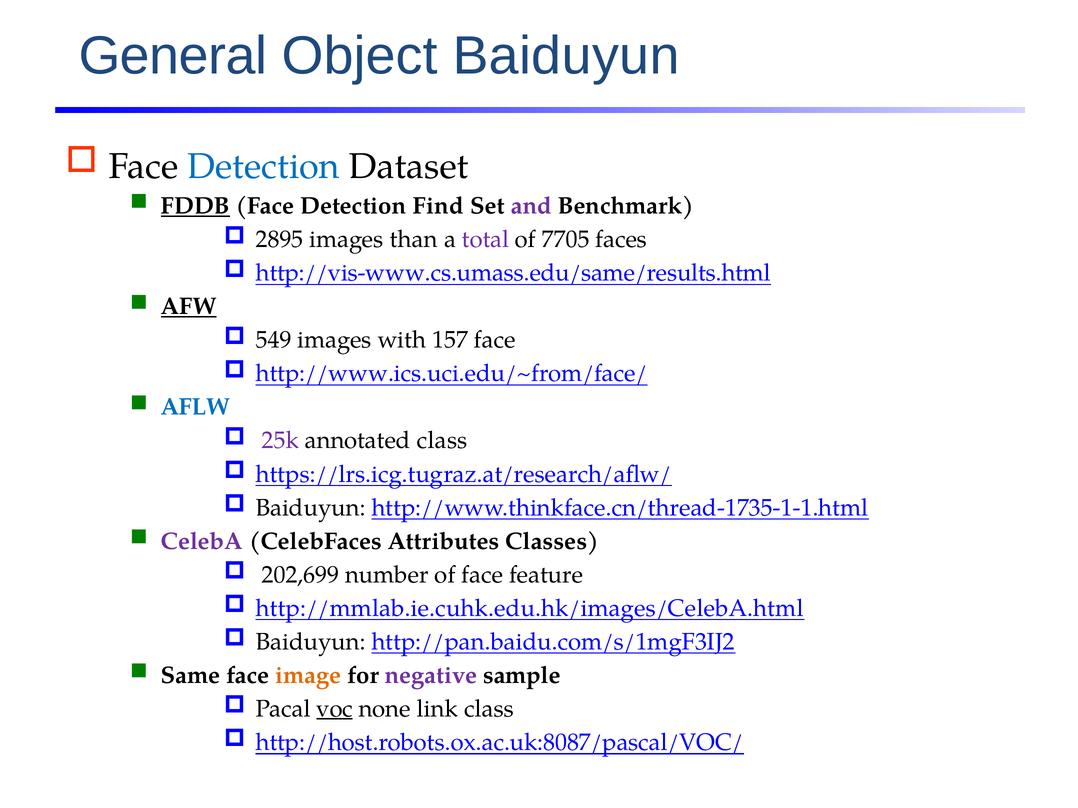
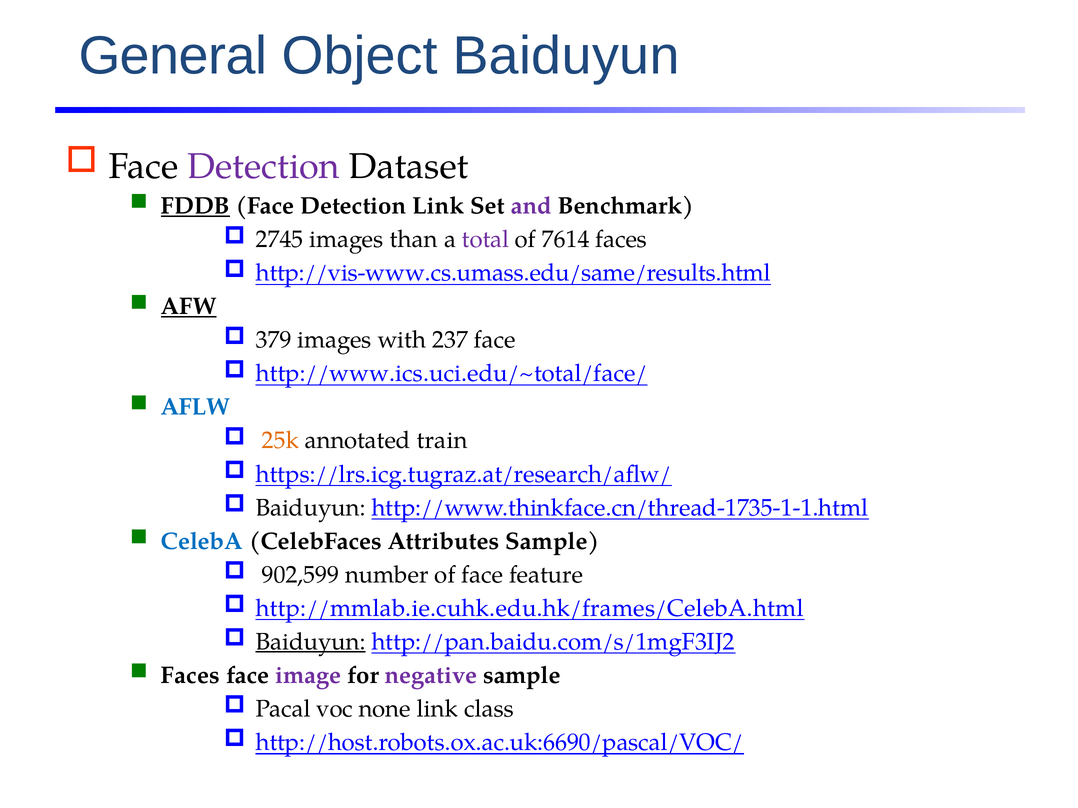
Detection colour: blue -> purple (264, 166)
Detection Find: Find -> Link (438, 206)
2895: 2895 -> 2745 (280, 240)
7705: 7705 -> 7614 (566, 240)
549: 549 -> 379 (274, 340)
157: 157 -> 237 (450, 340)
http://www.ics.uci.edu/~from/face/: http://www.ics.uci.edu/~from/face/ -> http://www.ics.uci.edu/~total/face/ (452, 374)
25k colour: purple -> orange (280, 441)
annotated class: class -> train (442, 441)
CelebA colour: purple -> blue (202, 541)
Attributes Classes: Classes -> Sample (552, 541)
202,699: 202,699 -> 902,599 (300, 575)
http://mmlab.ie.cuhk.edu.hk/images/CelebA.html: http://mmlab.ie.cuhk.edu.hk/images/CelebA.html -> http://mmlab.ie.cuhk.edu.hk/frames/CelebA.html (530, 609)
Baiduyun underline: none -> present (311, 642)
Same: Same -> Faces (190, 676)
image colour: orange -> purple (308, 676)
voc underline: present -> none (335, 709)
http://host.robots.ox.ac.uk:8087/pascal/VOC/: http://host.robots.ox.ac.uk:8087/pascal/VOC/ -> http://host.robots.ox.ac.uk:6690/pascal/VOC/ (500, 743)
